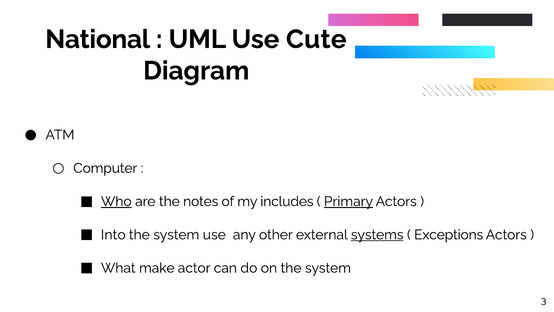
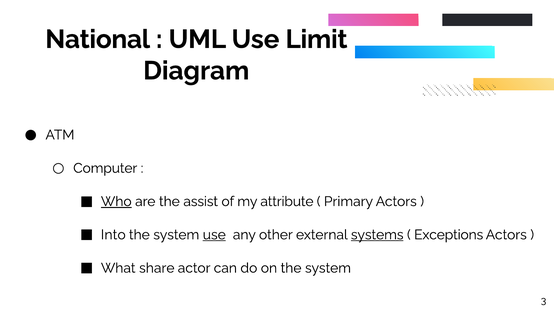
Cute: Cute -> Limit (316, 39)
notes: notes -> assist (201, 201)
includes: includes -> attribute (287, 201)
Primary underline: present -> none (348, 201)
use underline: none -> present (214, 234)
make: make -> share (157, 268)
